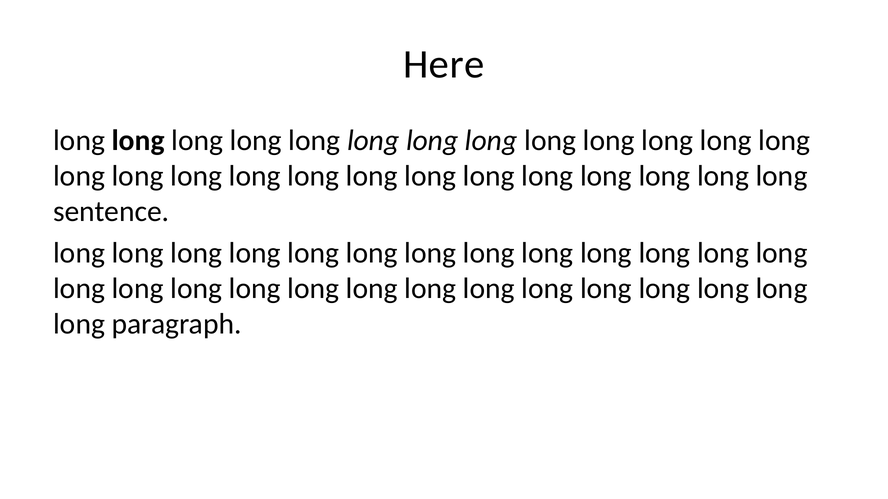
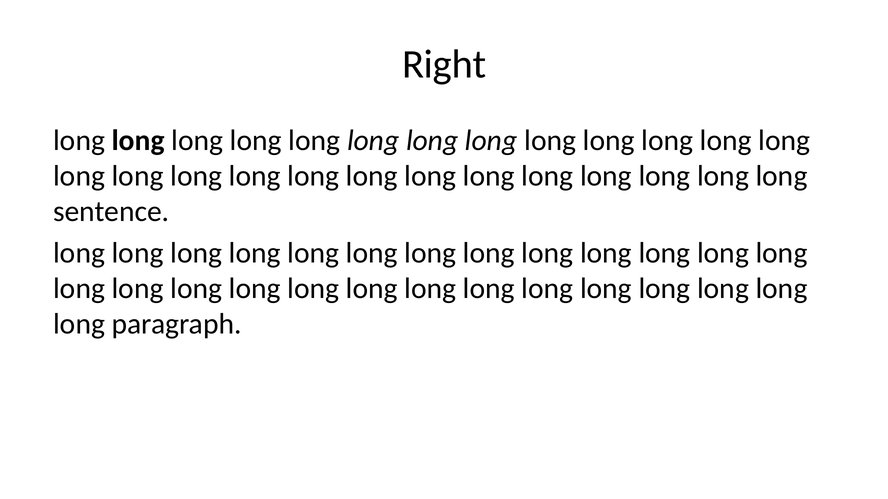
Here: Here -> Right (444, 64)
